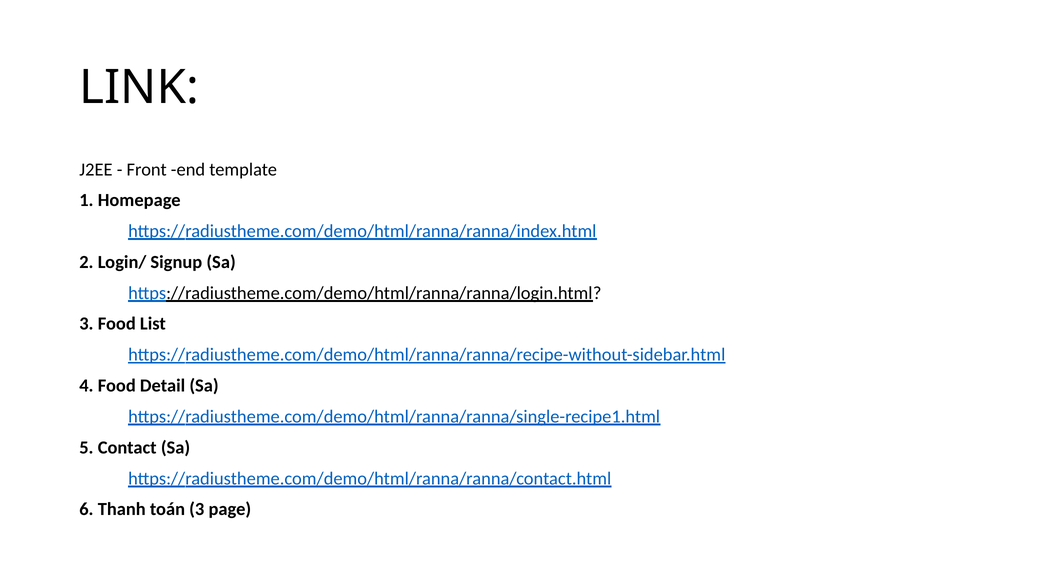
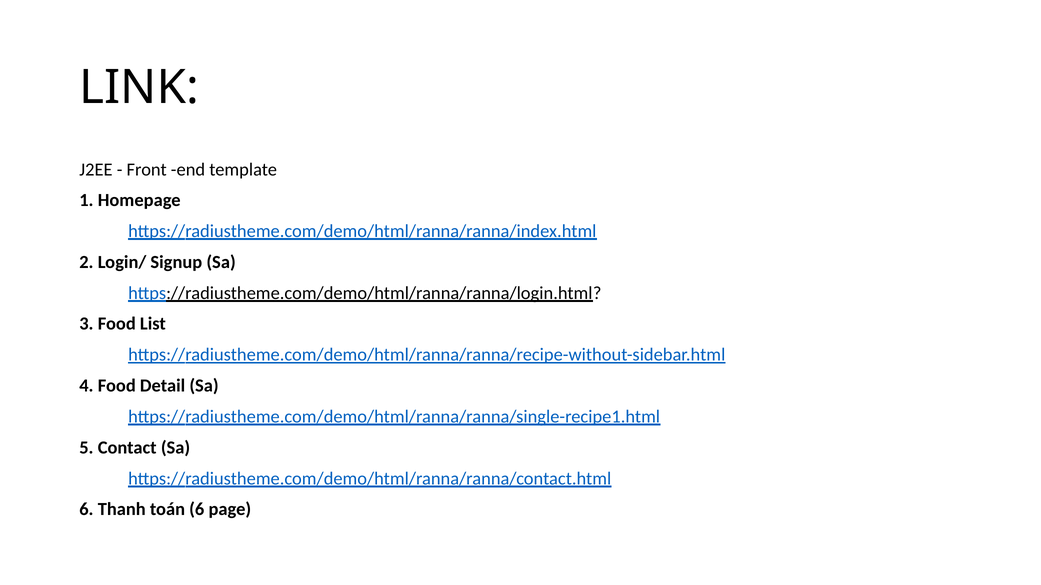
toán 3: 3 -> 6 (197, 510)
